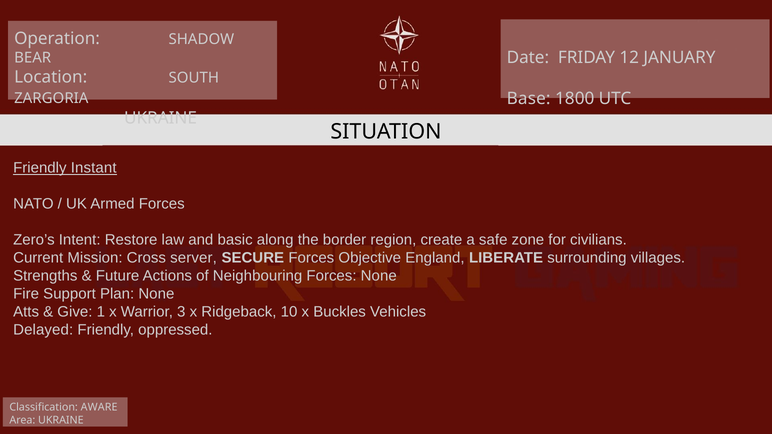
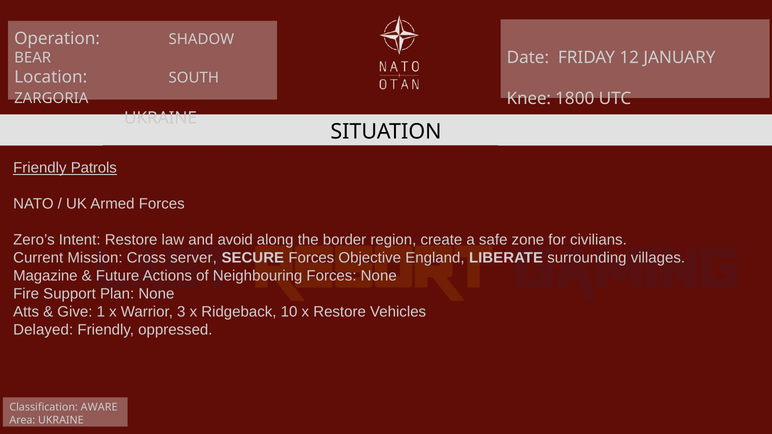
Base: Base -> Knee (529, 99)
Instant: Instant -> Patrols (94, 168)
basic: basic -> avoid (235, 240)
Strengths: Strengths -> Magazine (45, 276)
x Buckles: Buckles -> Restore (340, 312)
